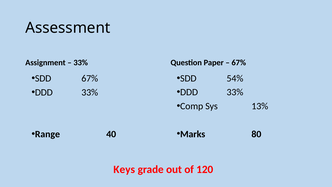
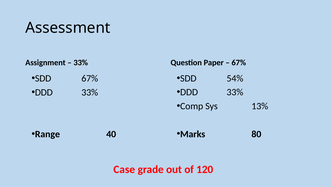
Keys: Keys -> Case (124, 169)
